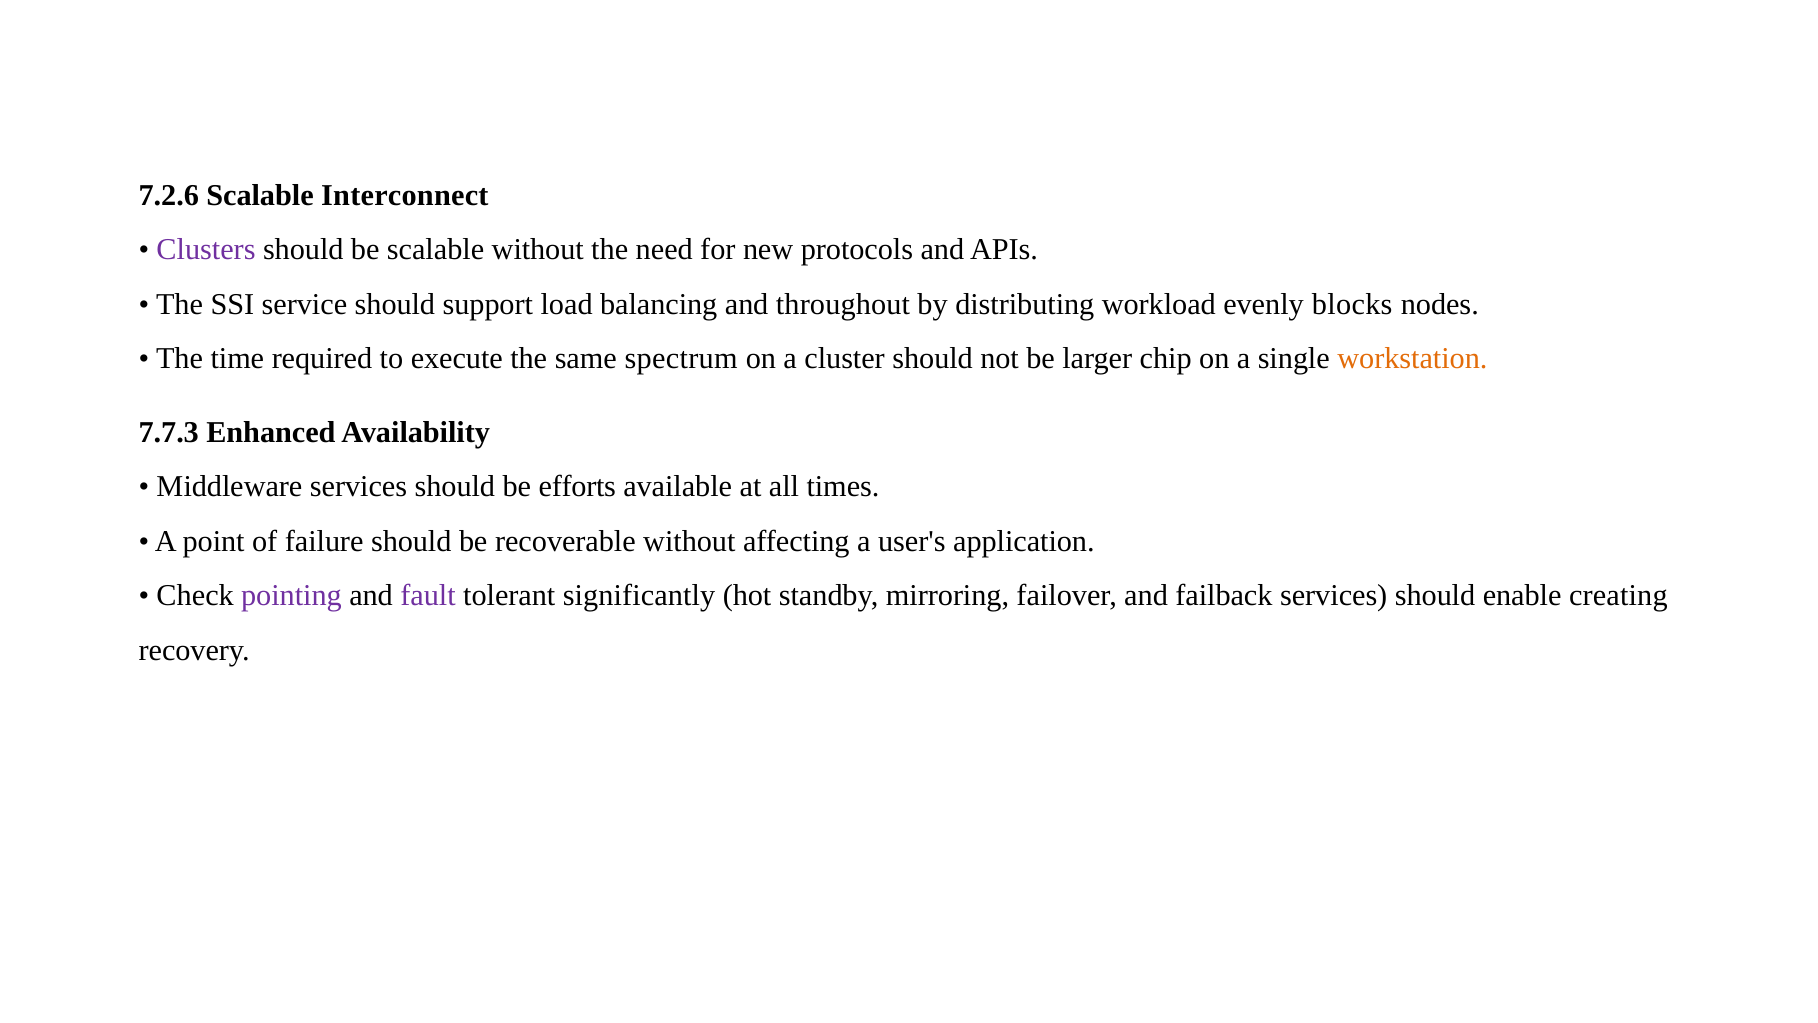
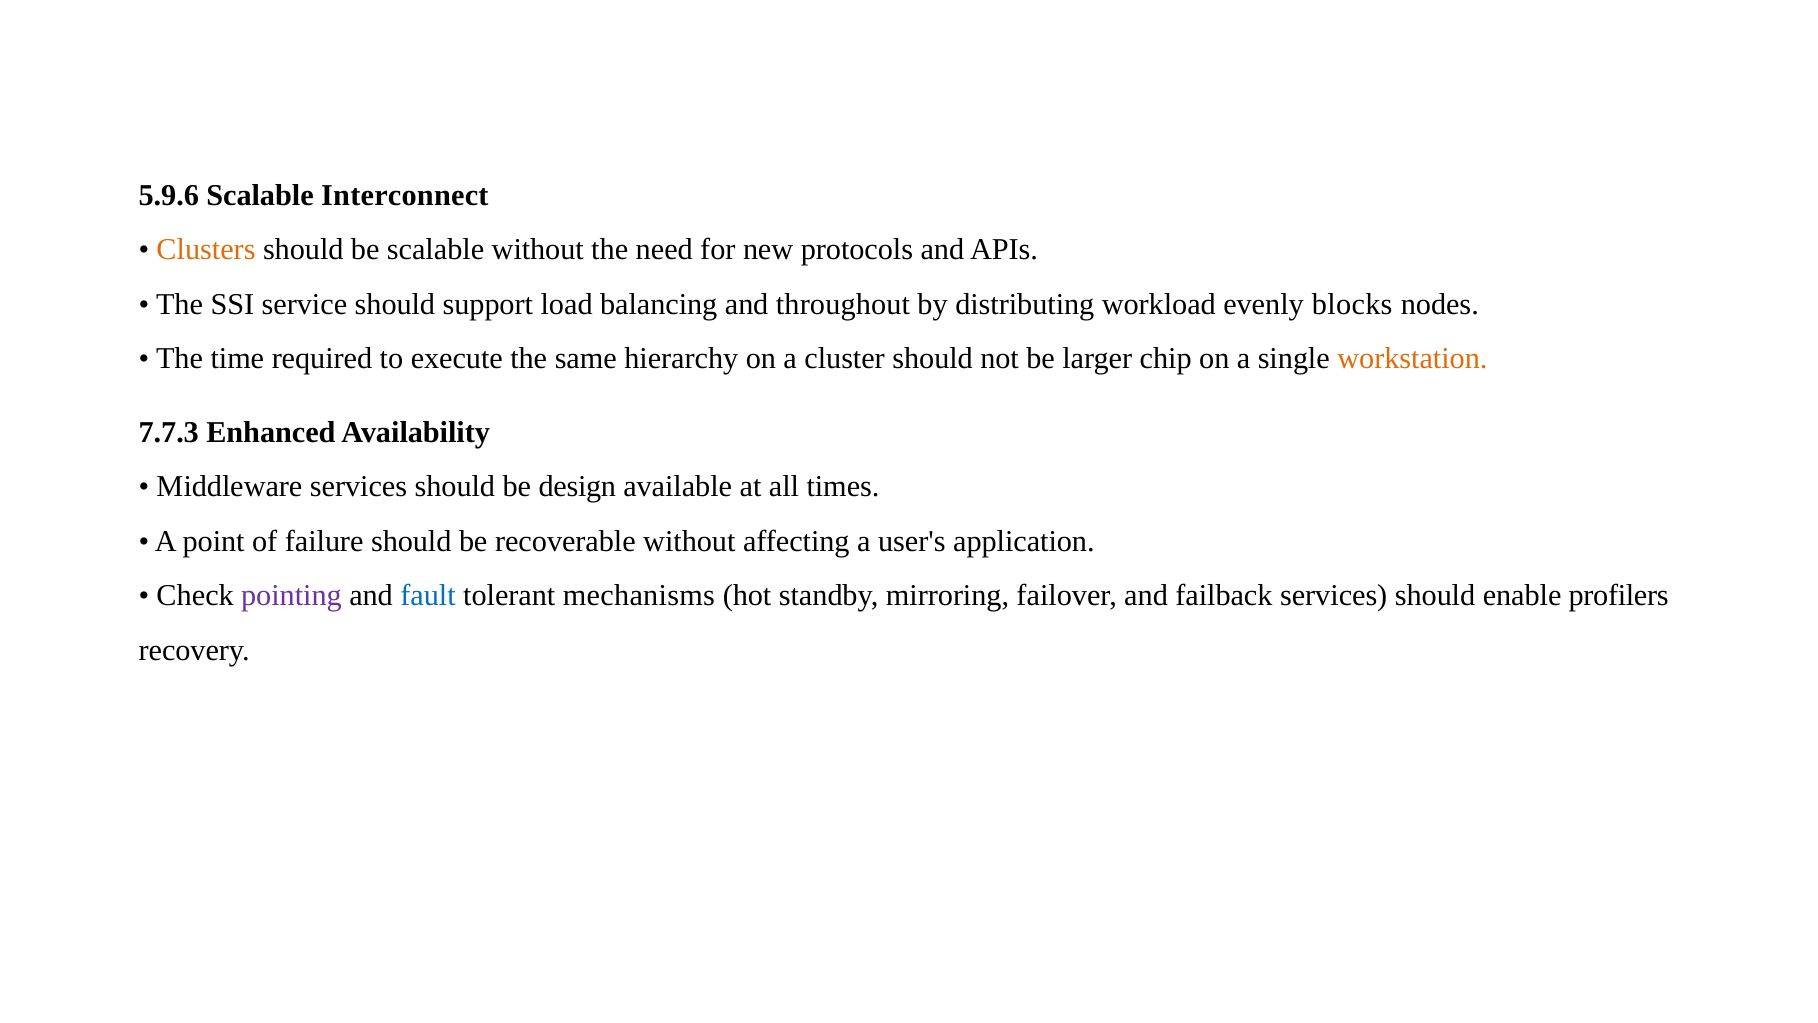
7.2.6: 7.2.6 -> 5.9.6 (169, 195)
Clusters colour: purple -> orange (206, 250)
spectrum: spectrum -> hierarchy (681, 359)
efforts: efforts -> design (577, 487)
fault colour: purple -> blue (428, 596)
significantly: significantly -> mechanisms (639, 596)
creating: creating -> profilers (1619, 596)
